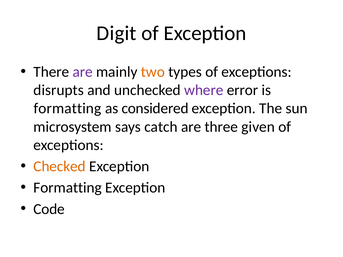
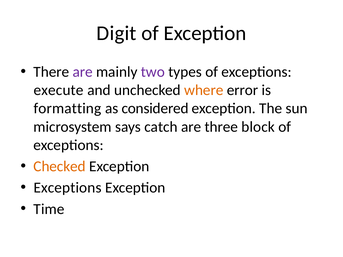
two colour: orange -> purple (153, 72)
disrupts: disrupts -> execute (59, 90)
where colour: purple -> orange (204, 90)
given: given -> block (258, 127)
Formatting: Formatting -> Exceptions (68, 188)
Code: Code -> Time (49, 209)
